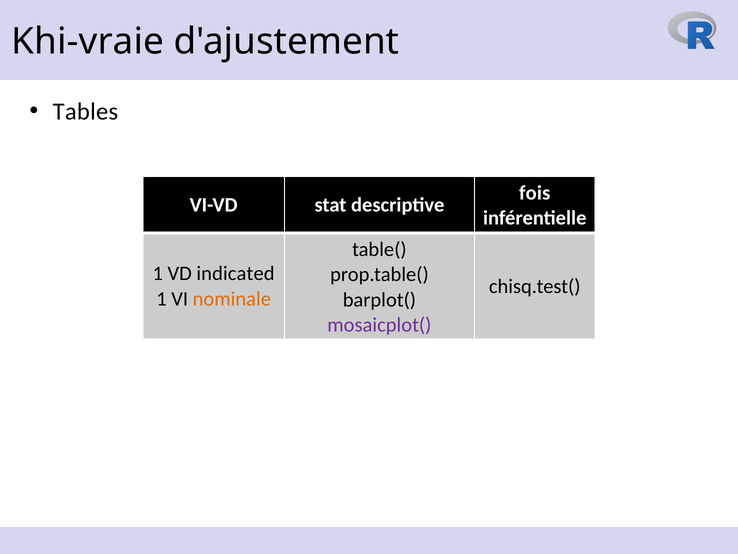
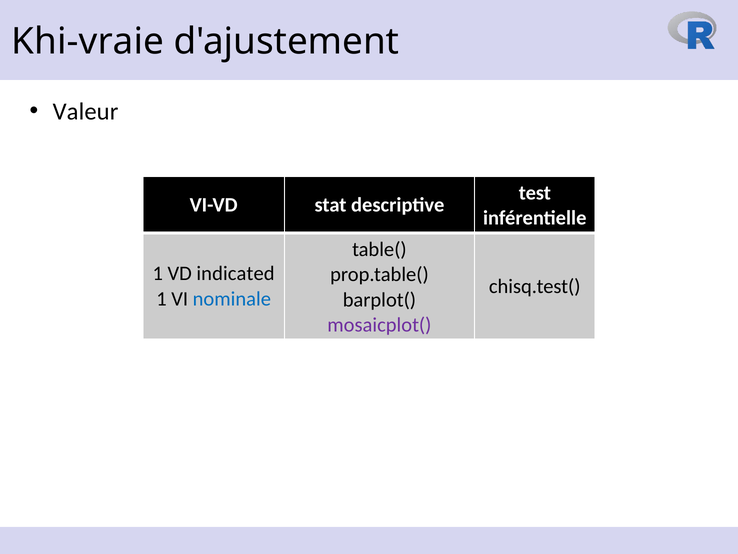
Tables: Tables -> Valeur (86, 111)
fois: fois -> test (535, 193)
nominale colour: orange -> blue (232, 299)
